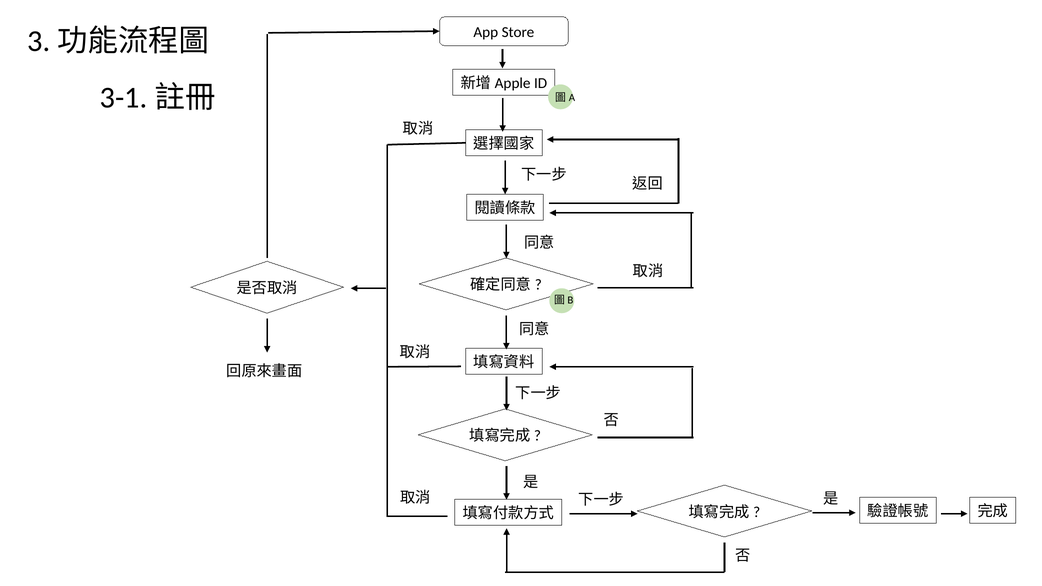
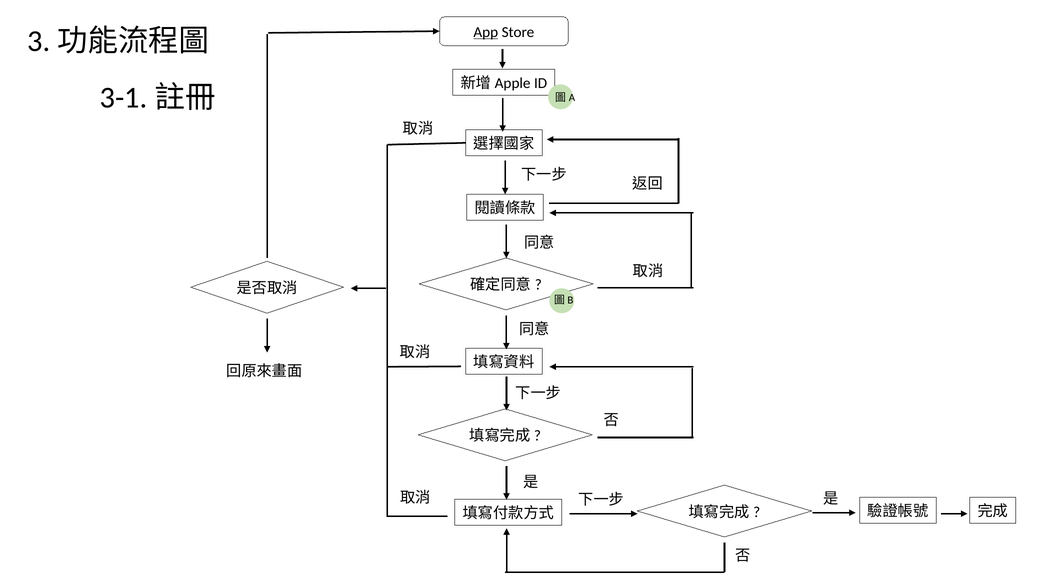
App underline: none -> present (486, 32)
